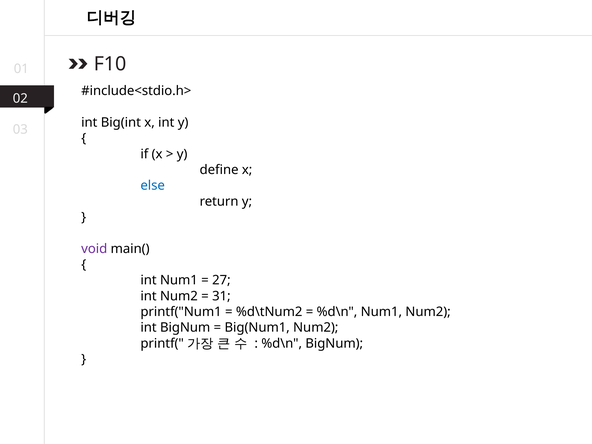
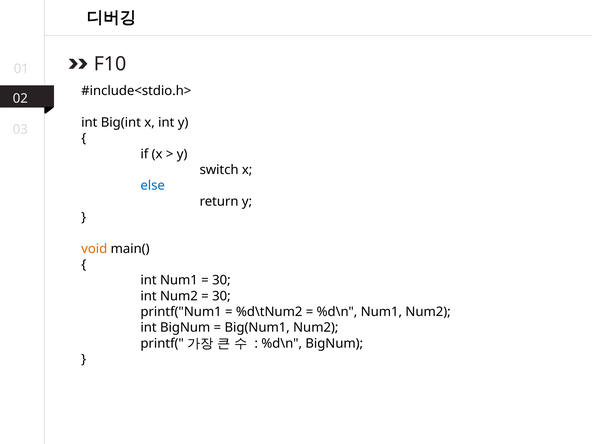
define: define -> switch (219, 170)
void colour: purple -> orange (94, 249)
27: 27 -> 30 (221, 280)
31: 31 -> 30 (221, 296)
